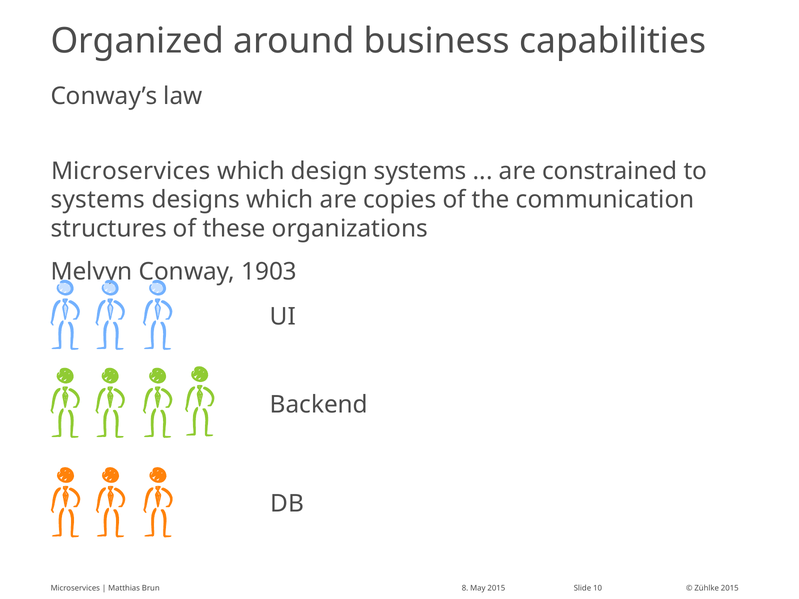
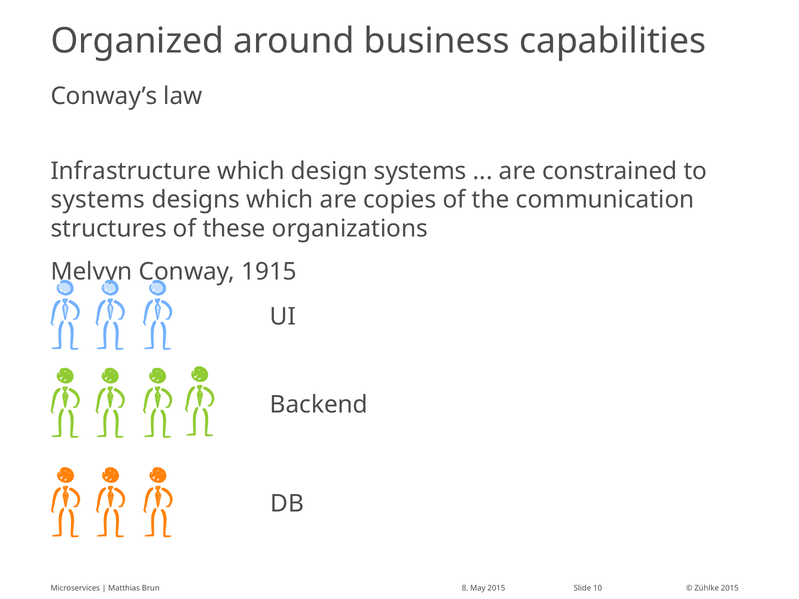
Microservices: Microservices -> Infrastructure (131, 171)
1903: 1903 -> 1915 (269, 272)
